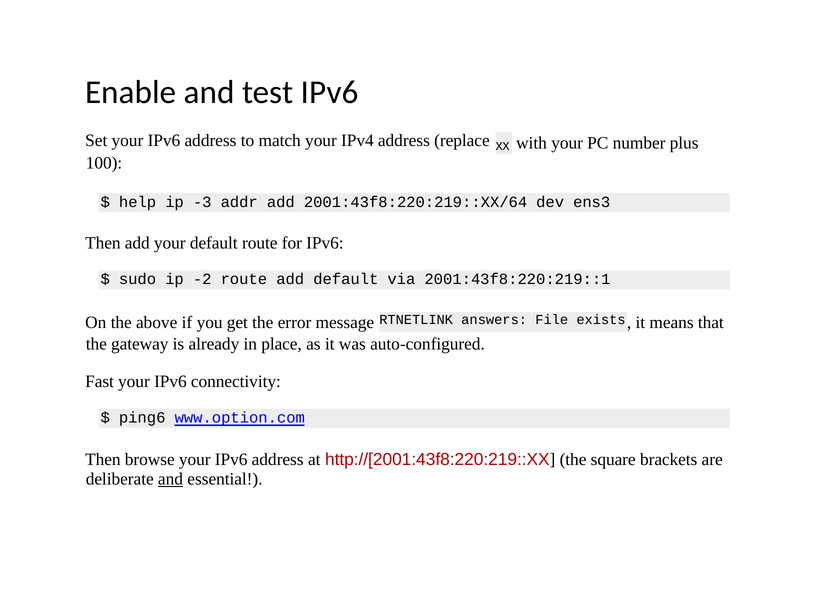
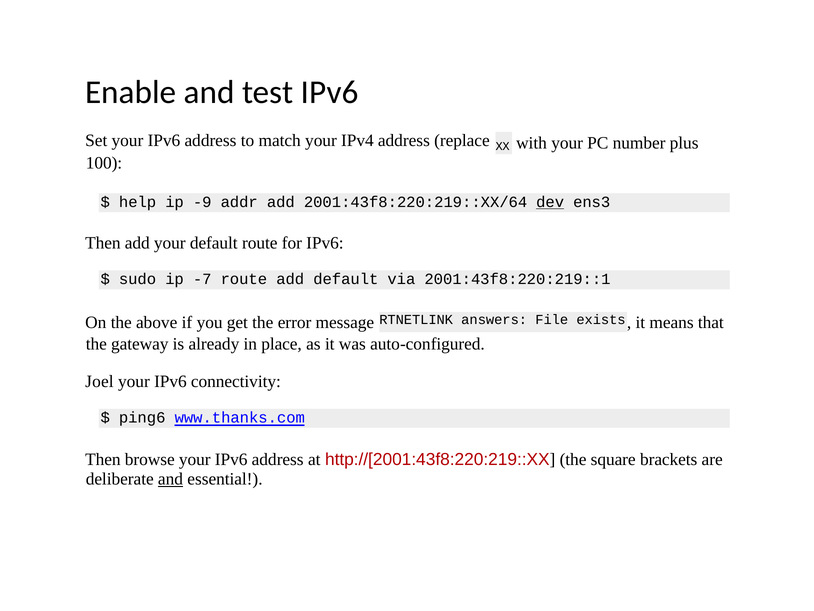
-3: -3 -> -9 (202, 202)
dev underline: none -> present (550, 202)
-2: -2 -> -7 (202, 279)
Fast: Fast -> Joel (99, 381)
www.option.com: www.option.com -> www.thanks.com (240, 418)
